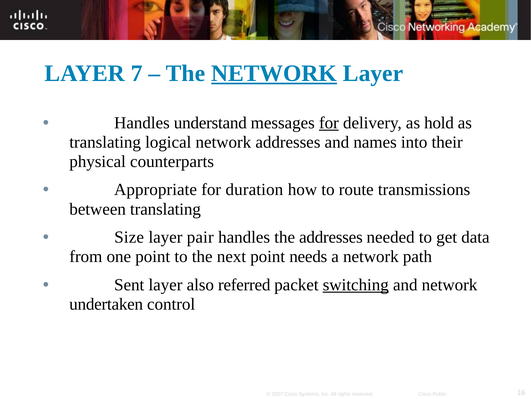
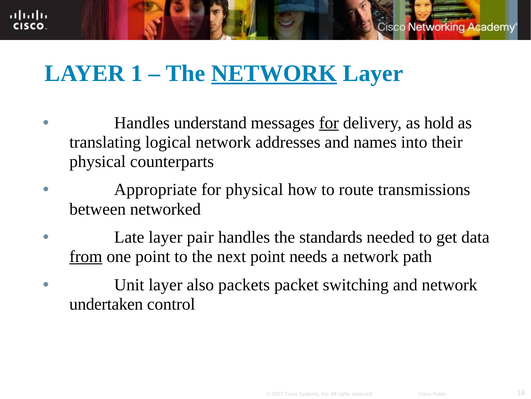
7: 7 -> 1 (137, 73)
for duration: duration -> physical (254, 189)
between translating: translating -> networked (165, 209)
Size: Size -> Late (129, 237)
the addresses: addresses -> standards (331, 237)
from underline: none -> present (86, 256)
Sent: Sent -> Unit (129, 284)
referred: referred -> packets (244, 284)
switching underline: present -> none (356, 284)
